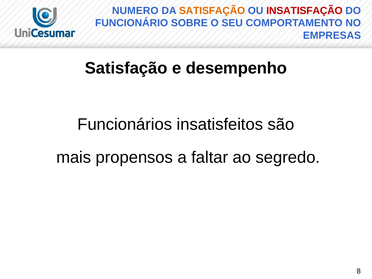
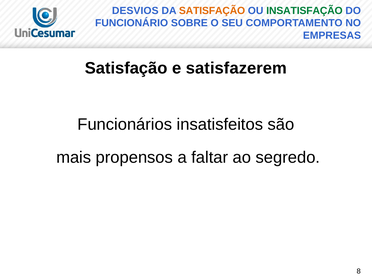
NUMERO: NUMERO -> DESVIOS (135, 11)
INSATISFAÇÃO colour: red -> green (304, 11)
desempenho: desempenho -> satisfazerem (236, 68)
